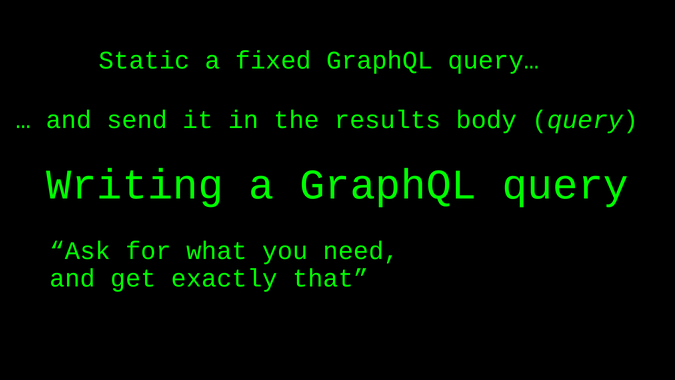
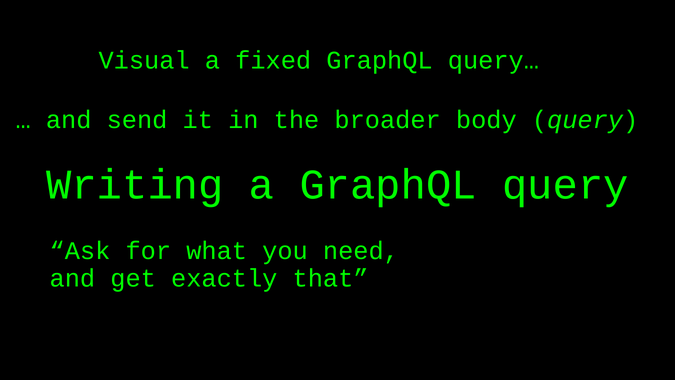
Static: Static -> Visual (144, 61)
results: results -> broader (388, 120)
